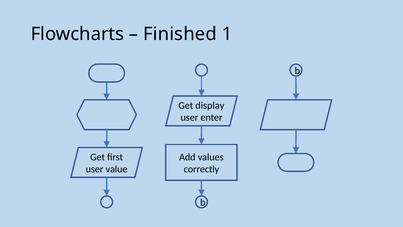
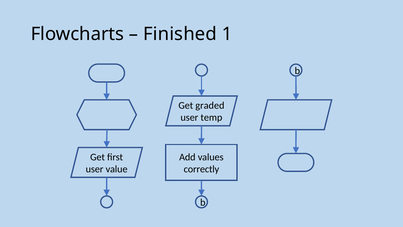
display: display -> graded (210, 105)
enter: enter -> temp (211, 117)
